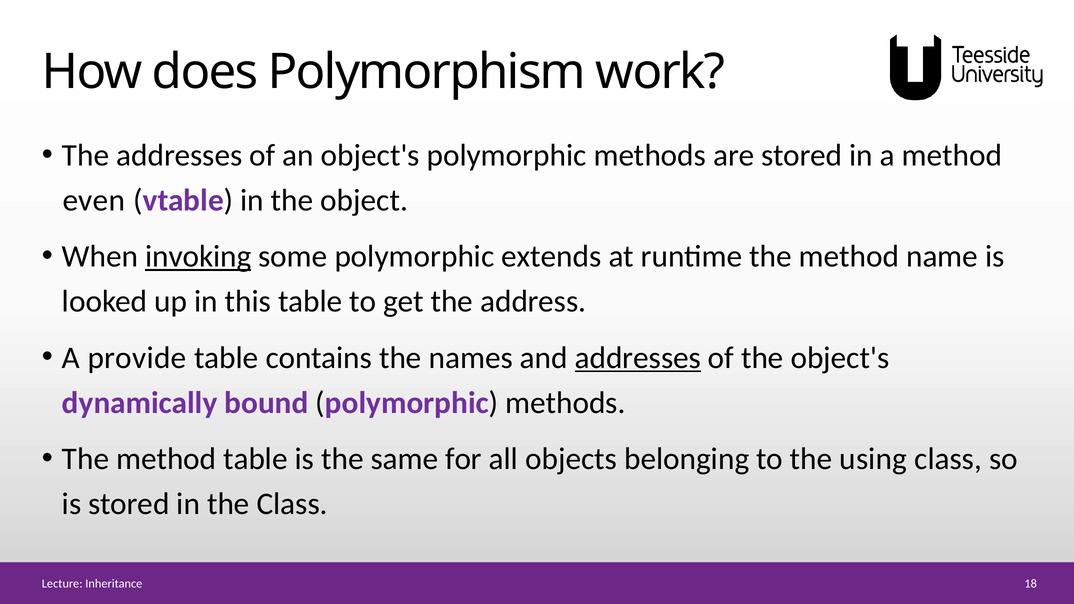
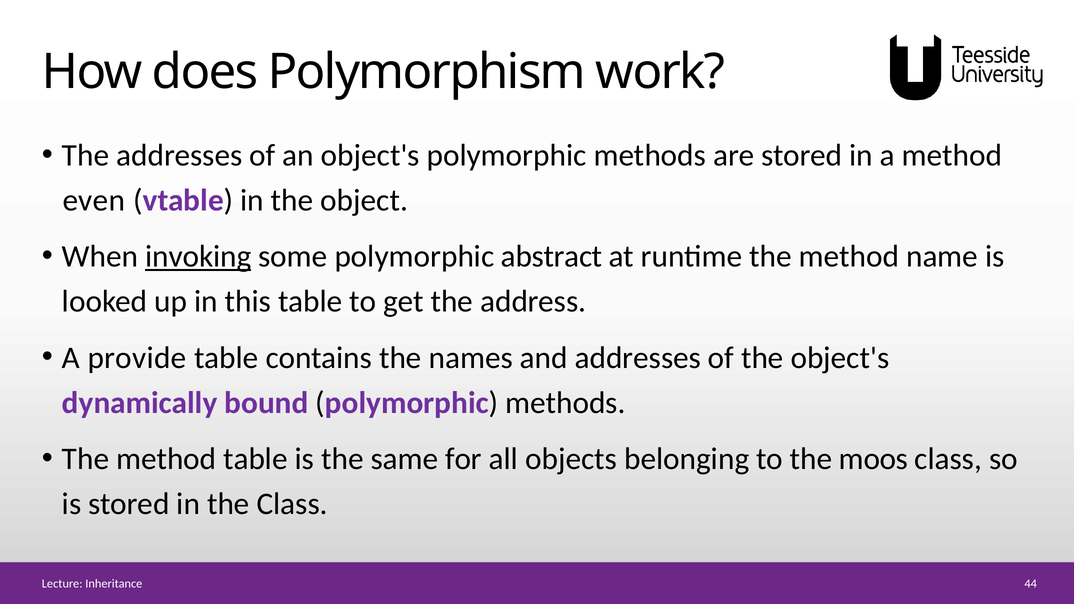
extends: extends -> abstract (552, 257)
addresses underline: present -> none (638, 358)
using: using -> moos (874, 459)
18: 18 -> 44 (1031, 584)
